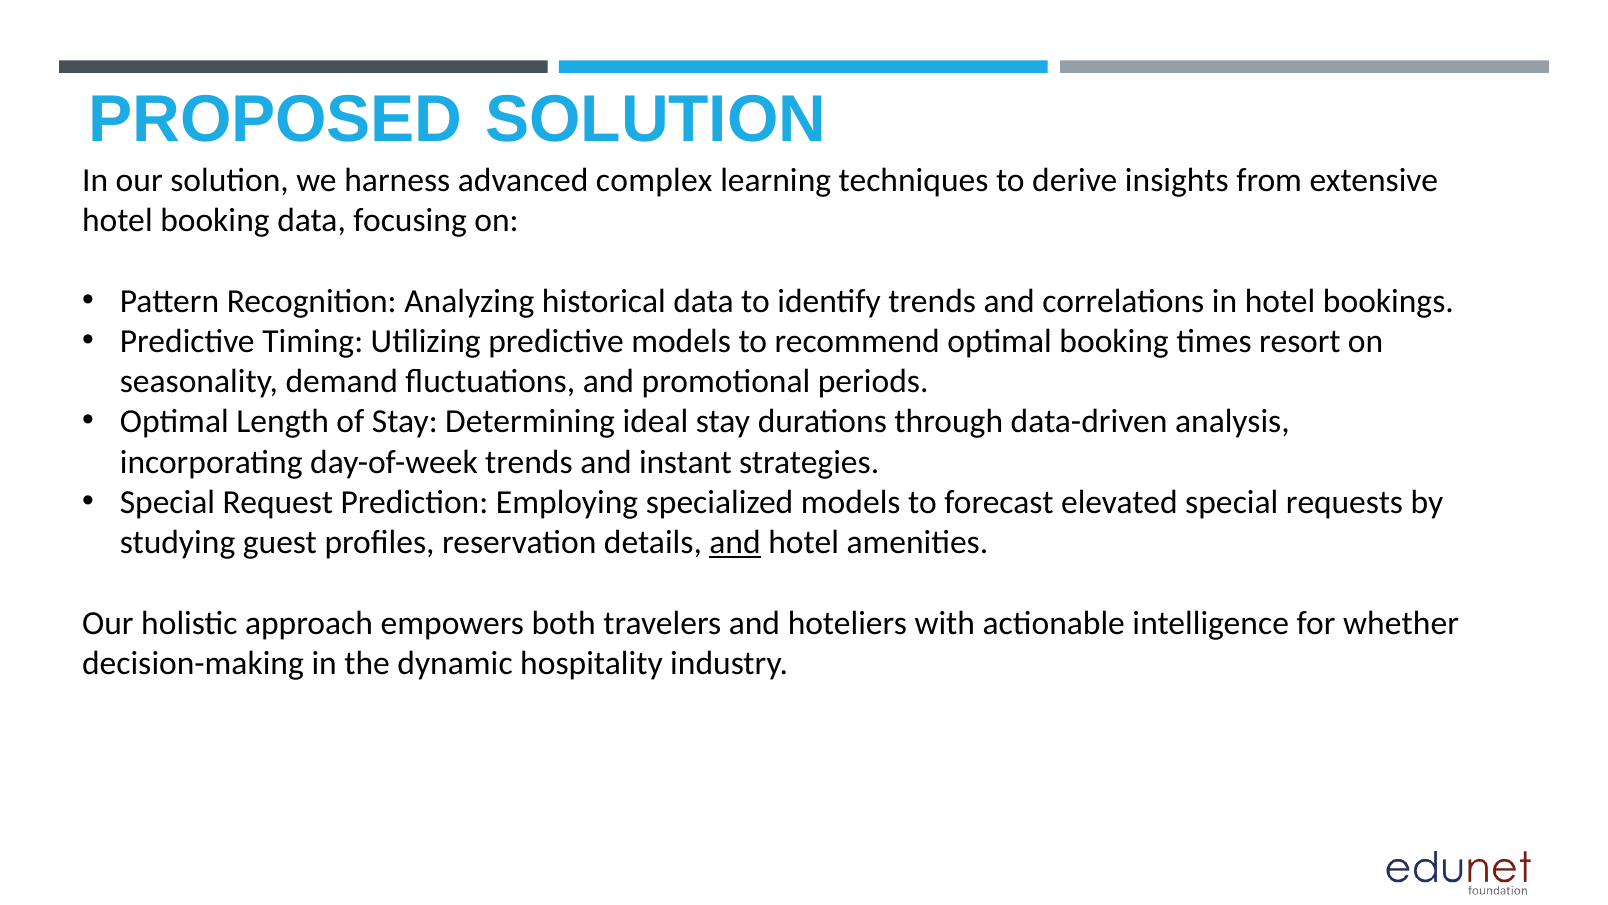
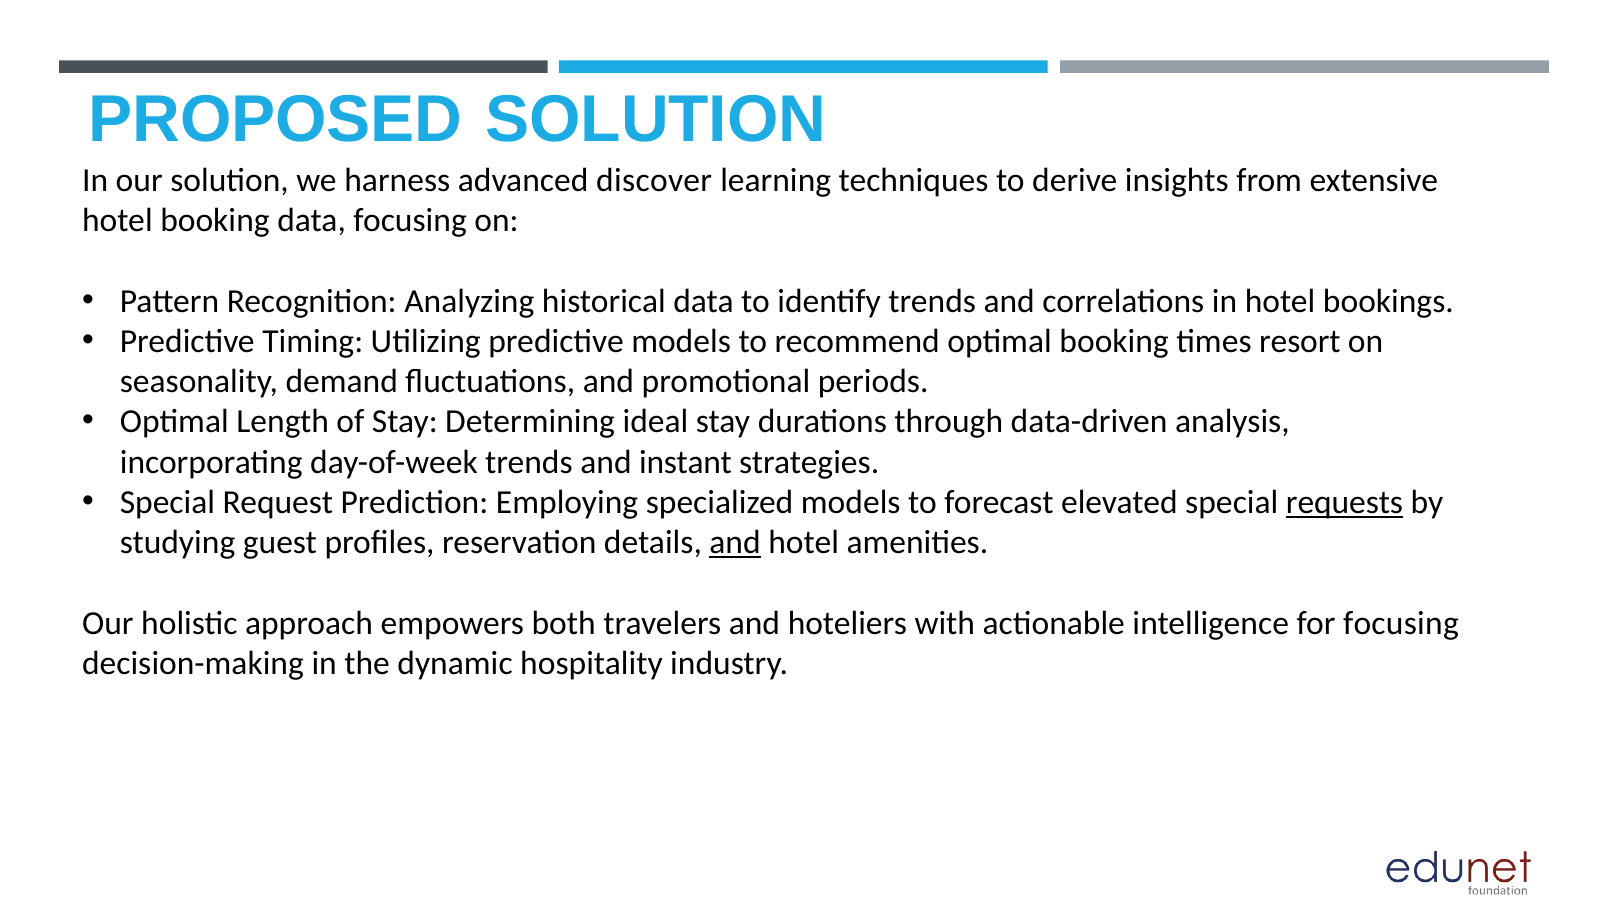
complex: complex -> discover (654, 180)
requests underline: none -> present (1345, 502)
for whether: whether -> focusing (1401, 623)
